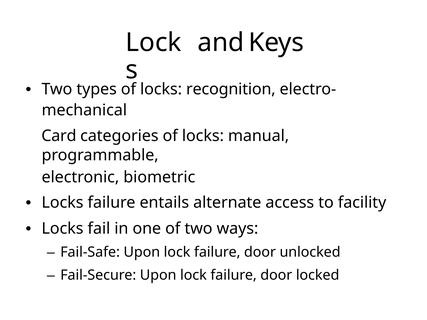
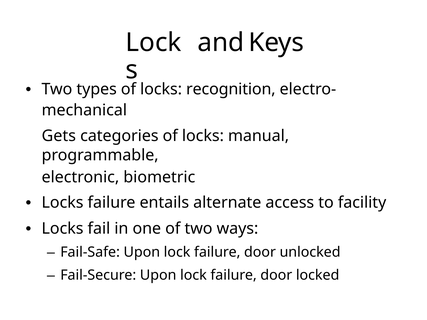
Card: Card -> Gets (59, 136)
